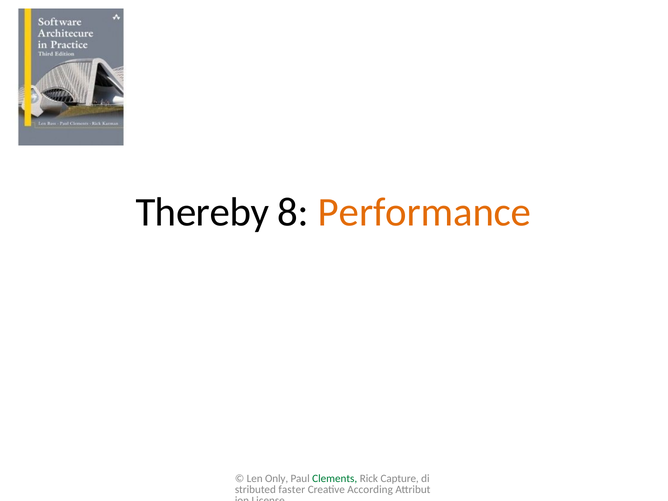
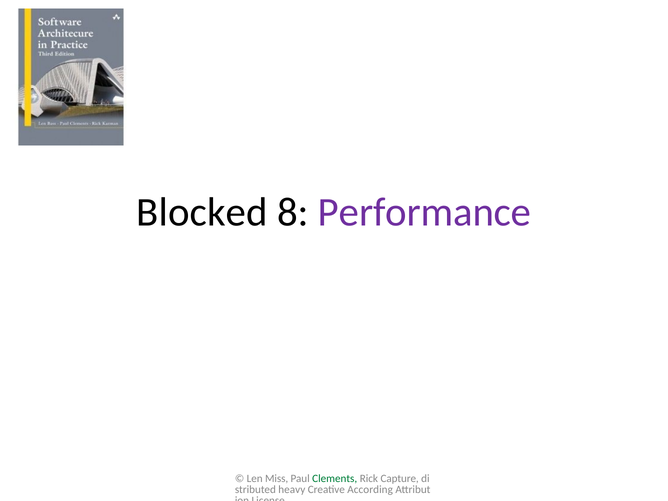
Thereby: Thereby -> Blocked (202, 212)
Performance colour: orange -> purple (425, 212)
Only: Only -> Miss (277, 478)
faster: faster -> heavy (292, 489)
